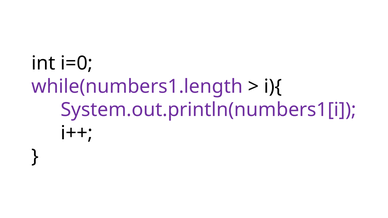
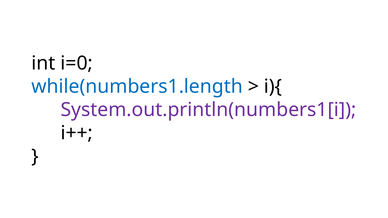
while(numbers1.length colour: purple -> blue (137, 87)
